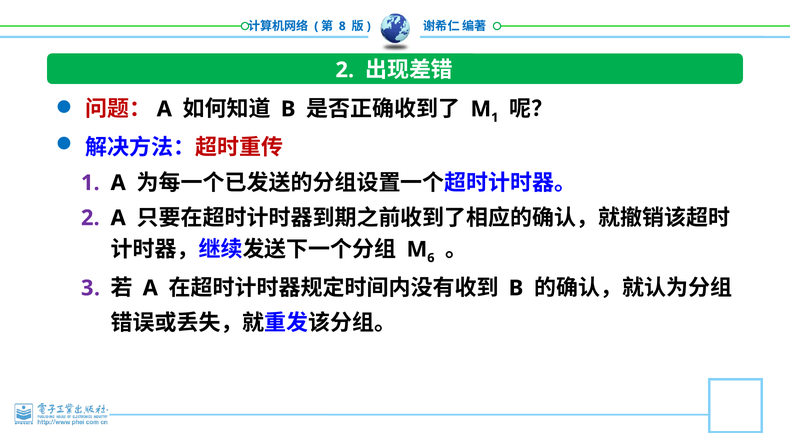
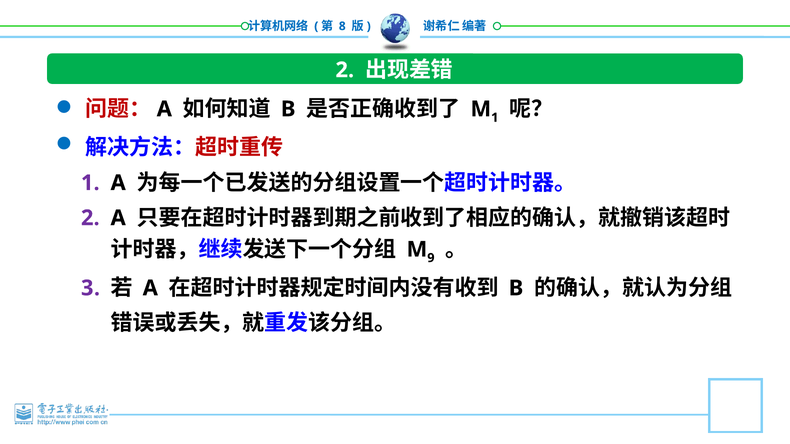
6: 6 -> 9 (431, 258)
